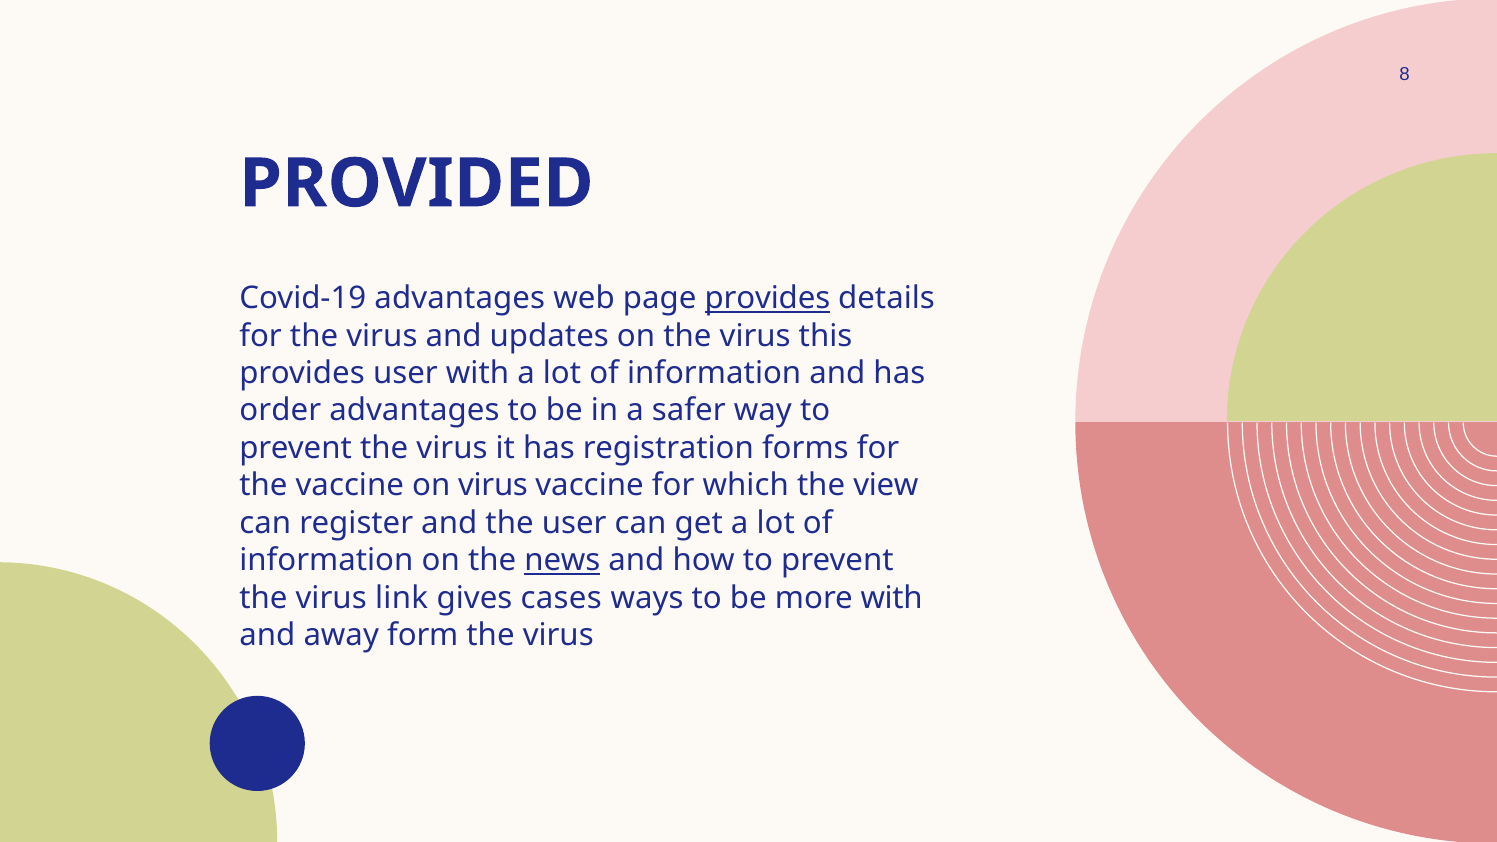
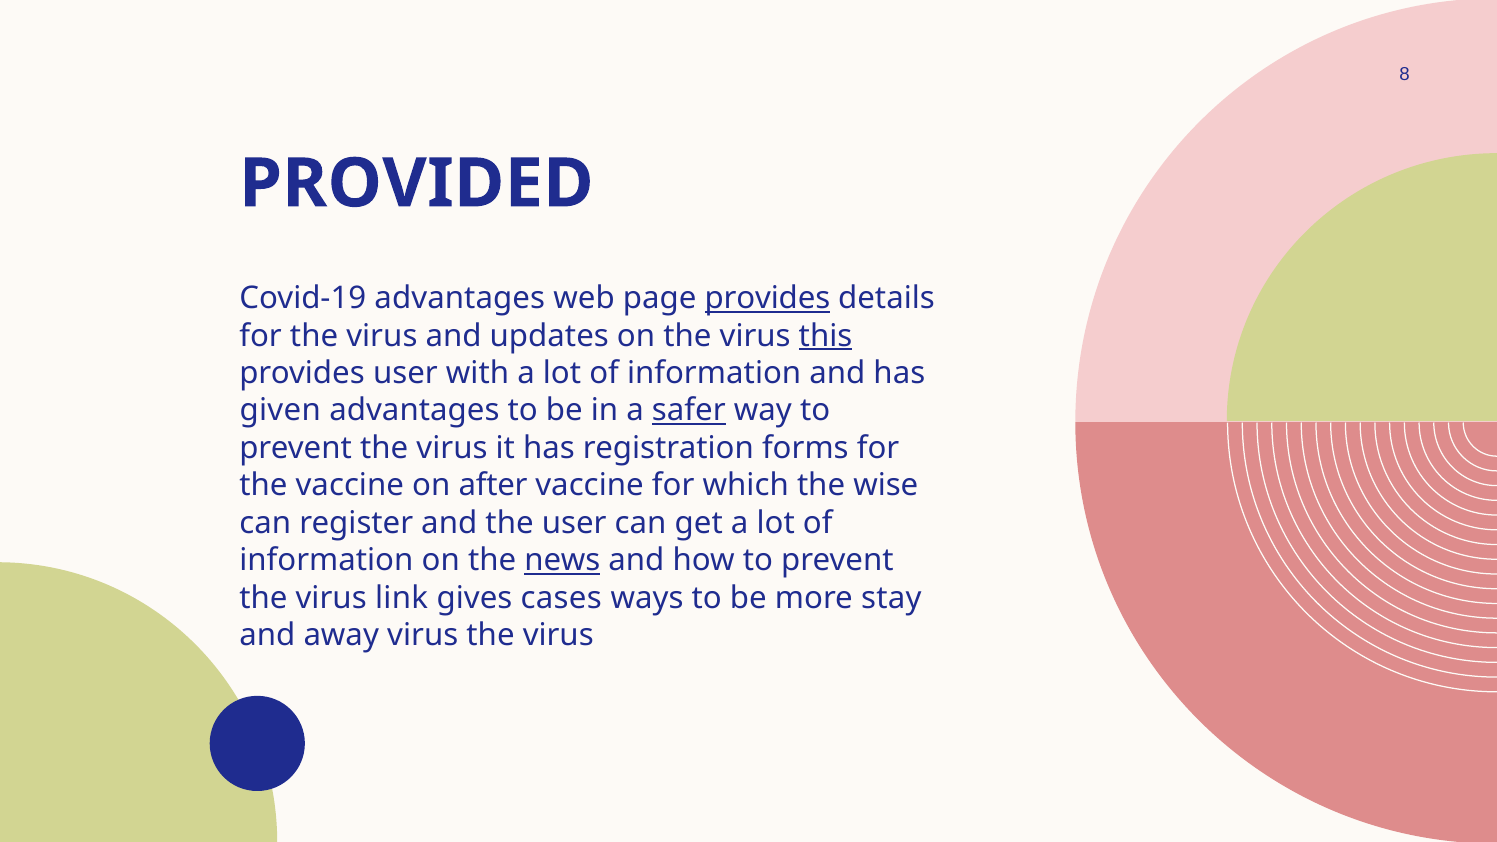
this underline: none -> present (826, 336)
order: order -> given (280, 411)
safer underline: none -> present (689, 411)
on virus: virus -> after (493, 486)
view: view -> wise (886, 486)
more with: with -> stay (891, 598)
away form: form -> virus (423, 635)
